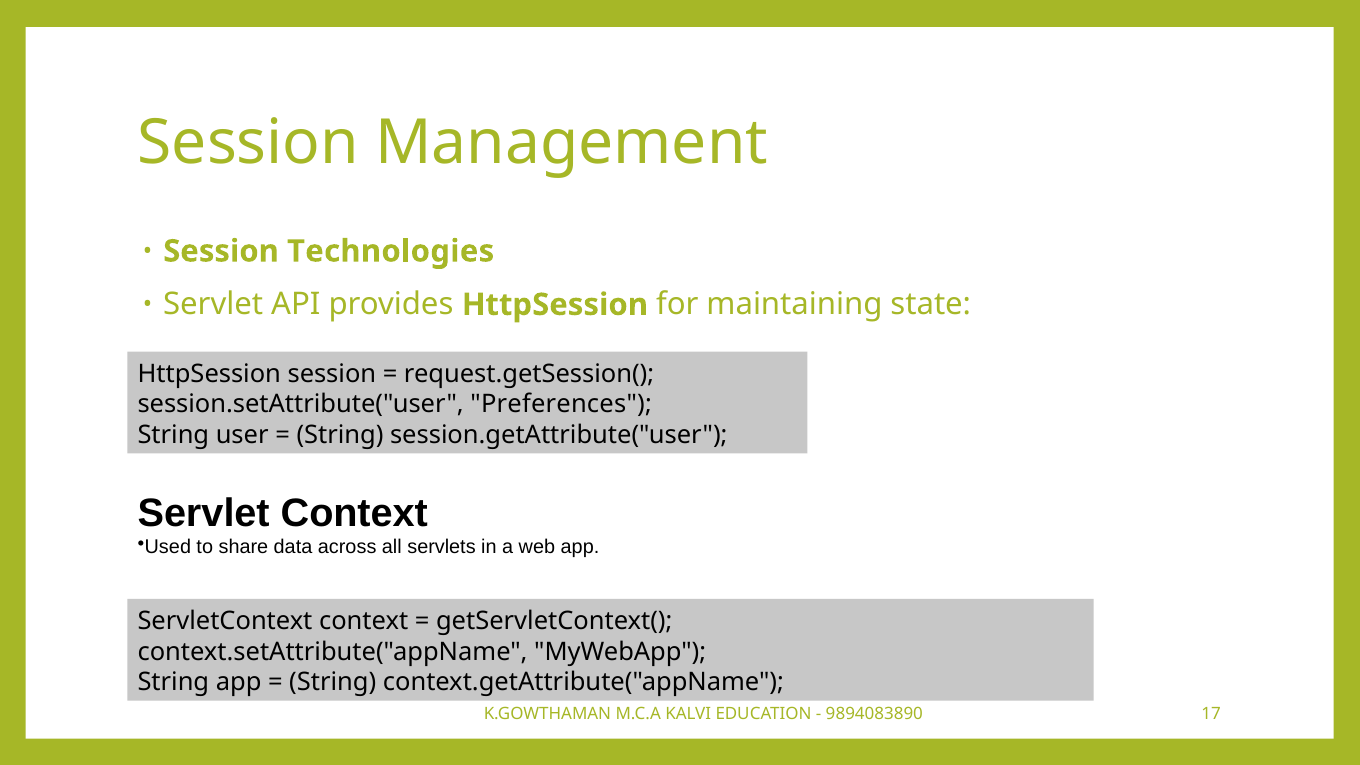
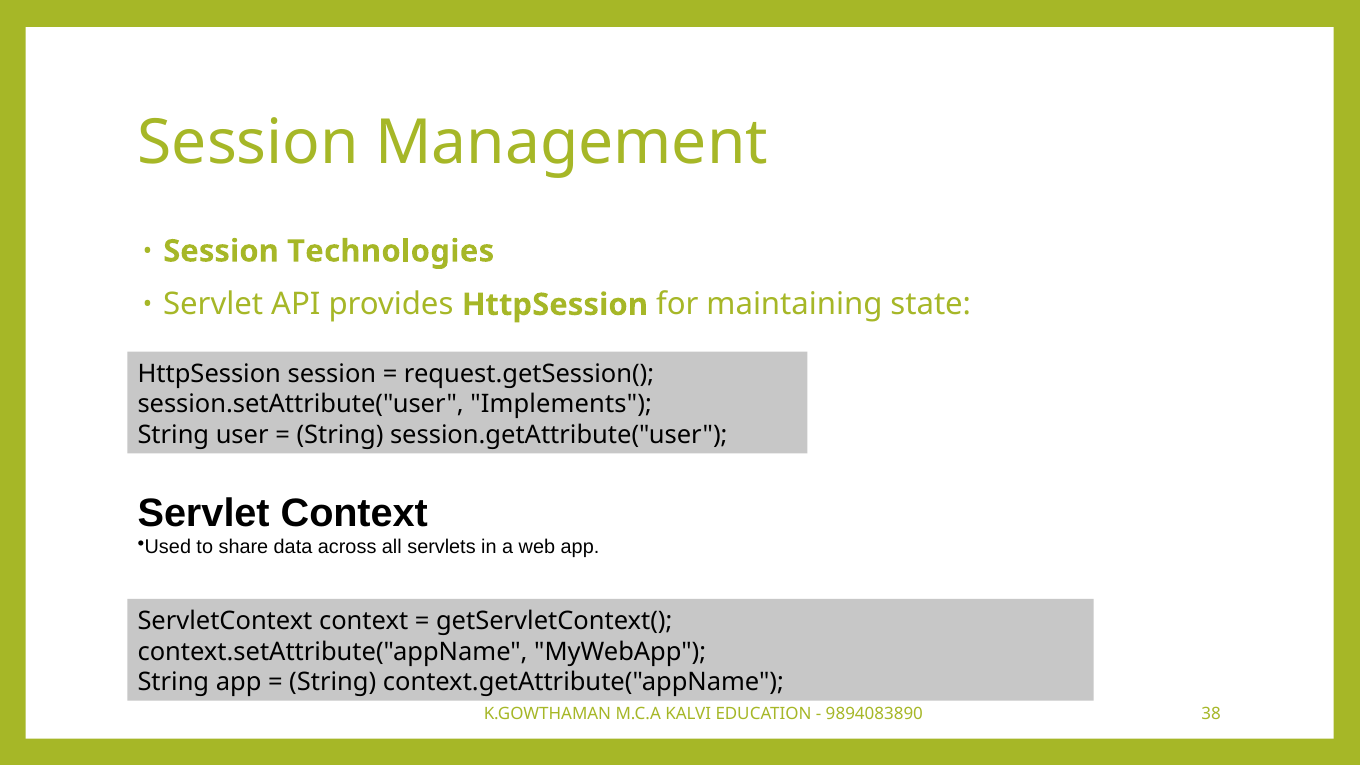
Preferences: Preferences -> Implements (561, 404)
17: 17 -> 38 (1211, 714)
